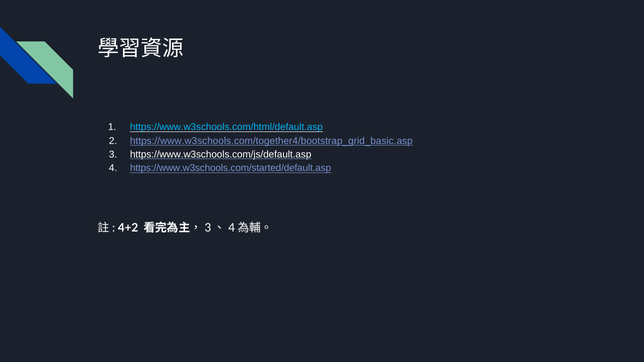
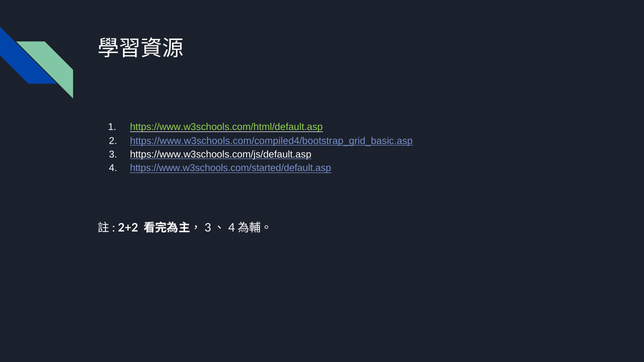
https://www.w3schools.com/html/default.asp colour: light blue -> light green (226, 127)
https://www.w3schools.com/together4/bootstrap_grid_basic.asp: https://www.w3schools.com/together4/bootstrap_grid_basic.asp -> https://www.w3schools.com/compiled4/bootstrap_grid_basic.asp (271, 141)
4+2: 4+2 -> 2+2 (128, 228)
